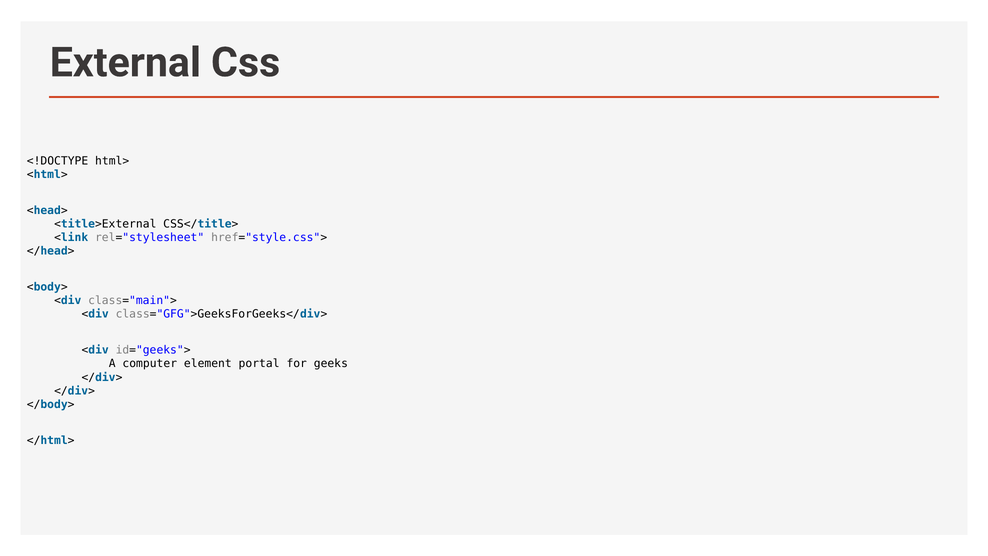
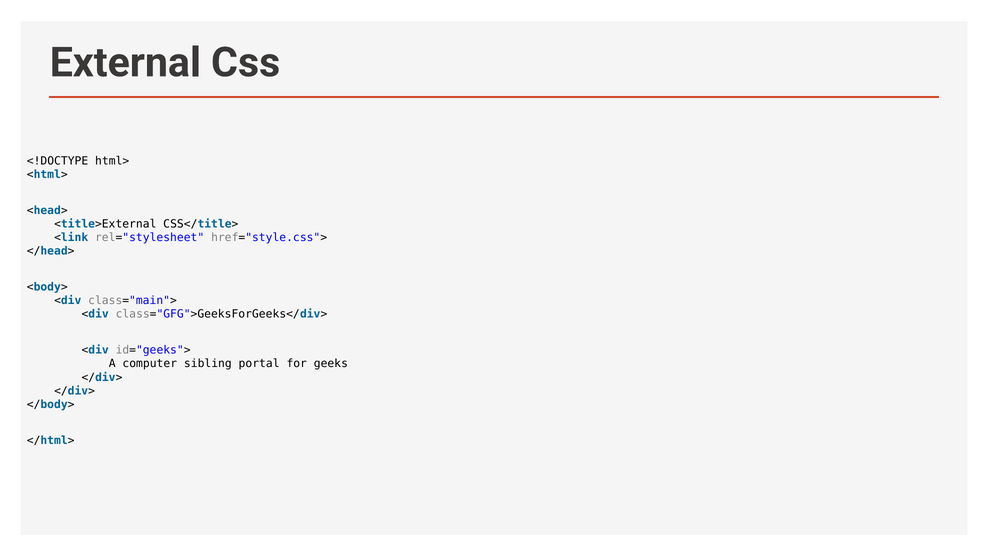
element: element -> sibling (208, 364)
